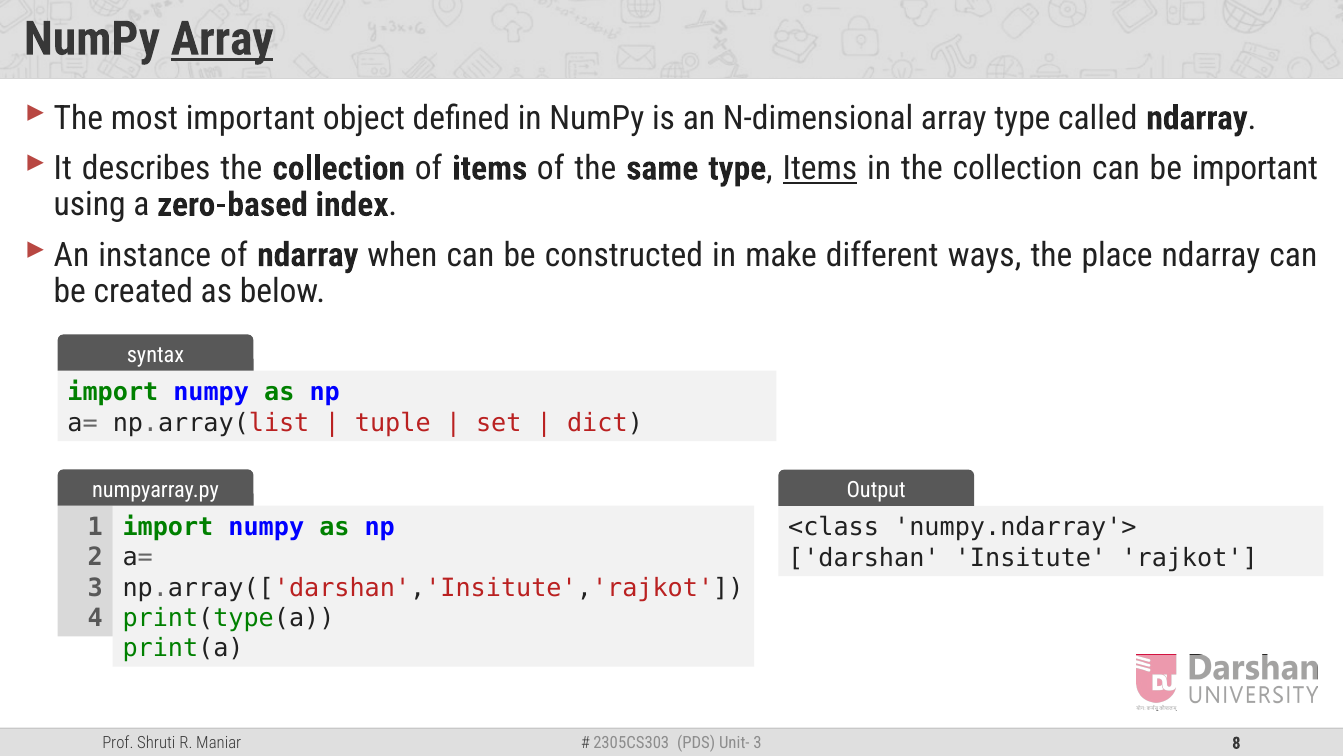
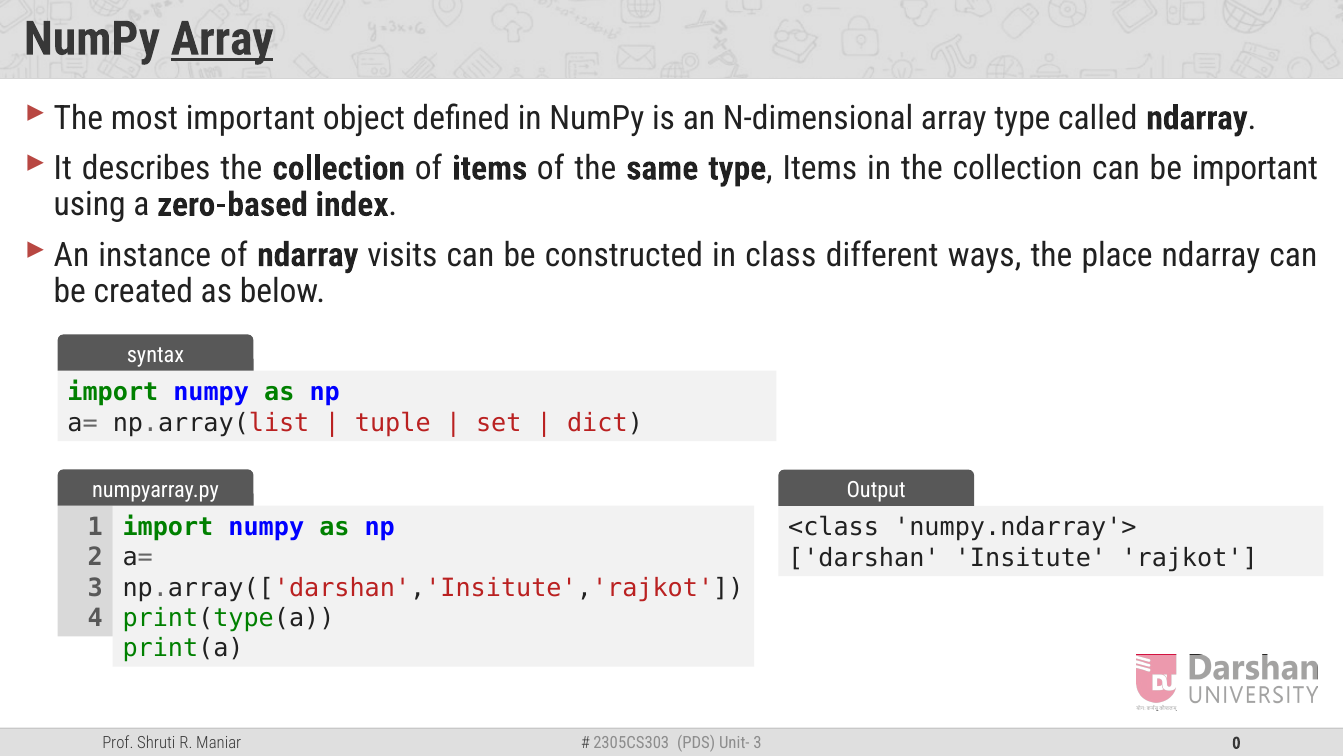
Items underline: present -> none (820, 168)
when: when -> visits (402, 255)
make: make -> class (781, 255)
8: 8 -> 0 (1236, 743)
